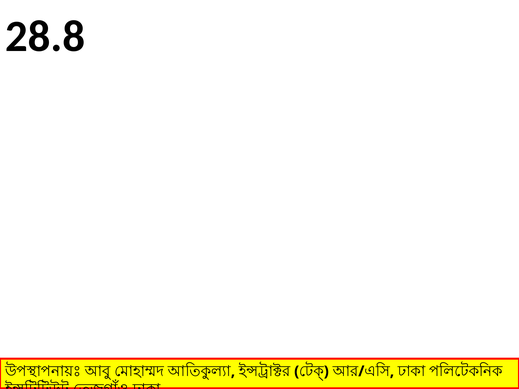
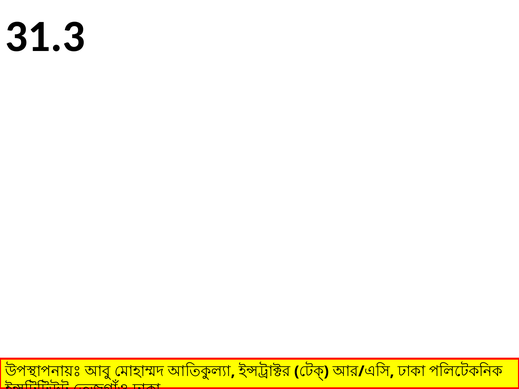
28.8: 28.8 -> 31.3 (45, 37)
